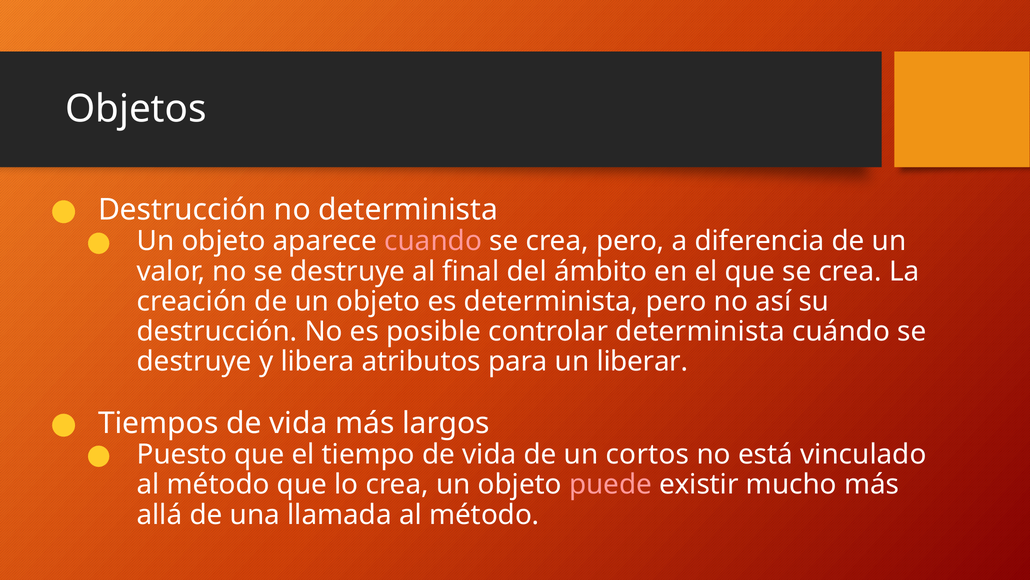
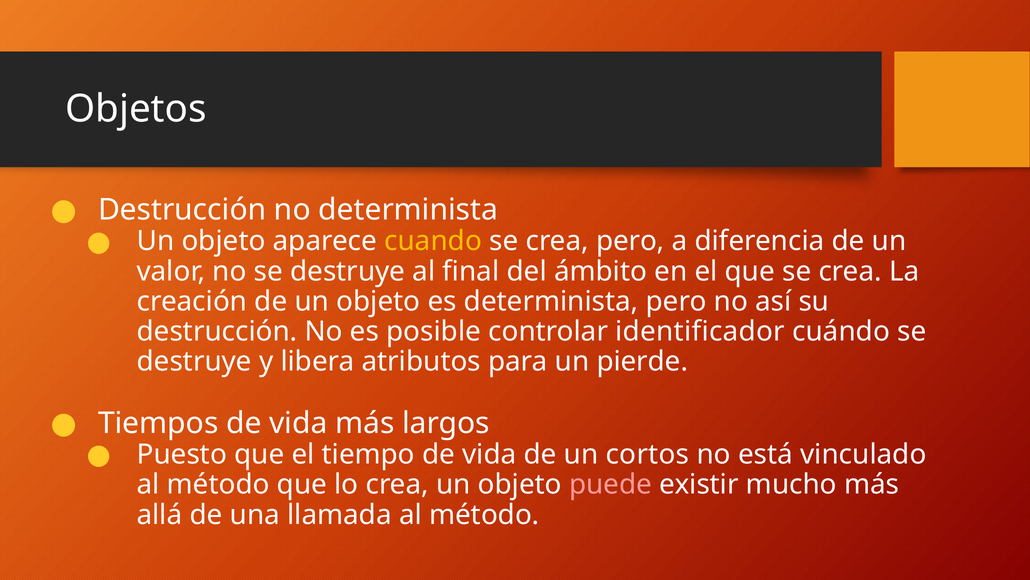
cuando colour: pink -> yellow (433, 241)
controlar determinista: determinista -> identificador (700, 331)
liberar: liberar -> pierde (642, 361)
